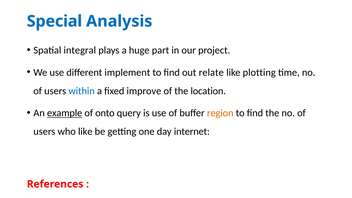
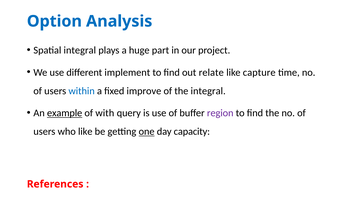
Special: Special -> Option (54, 21)
plotting: plotting -> capture (259, 72)
the location: location -> integral (208, 91)
onto: onto -> with (105, 113)
region colour: orange -> purple (220, 113)
one underline: none -> present (147, 132)
internet: internet -> capacity (192, 132)
